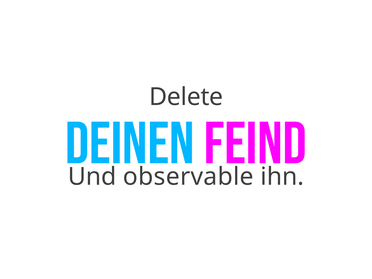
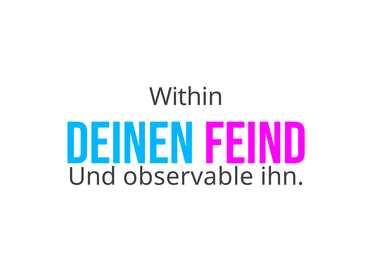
Delete: Delete -> Within (186, 97)
